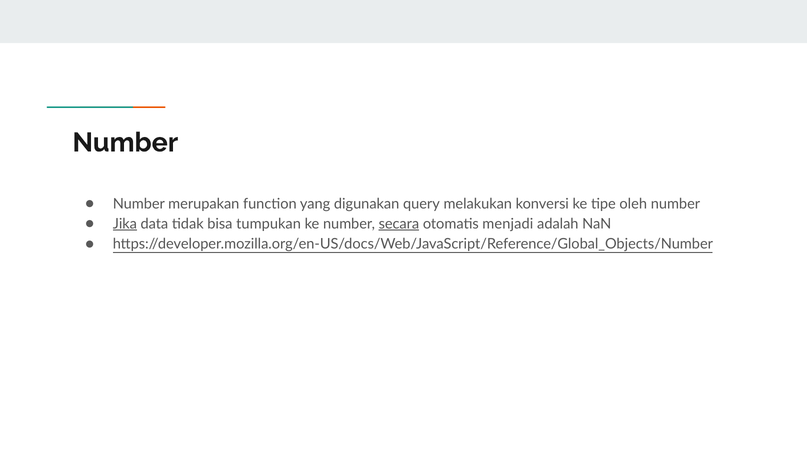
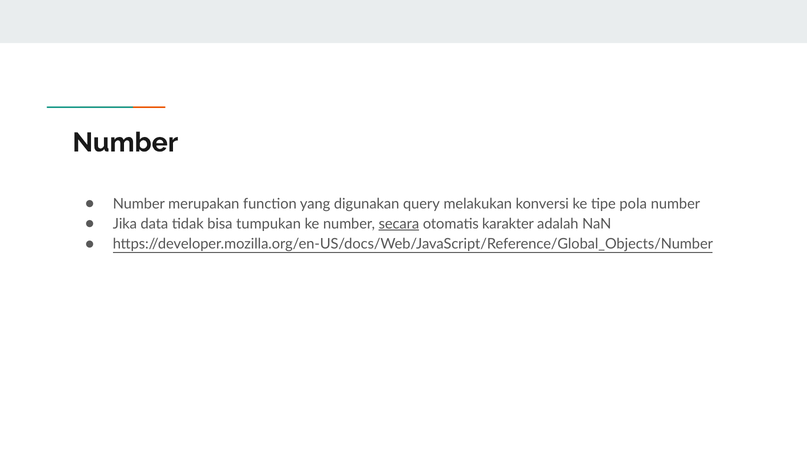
oleh: oleh -> pola (633, 204)
Jika underline: present -> none (125, 224)
menjadi: menjadi -> karakter (508, 224)
